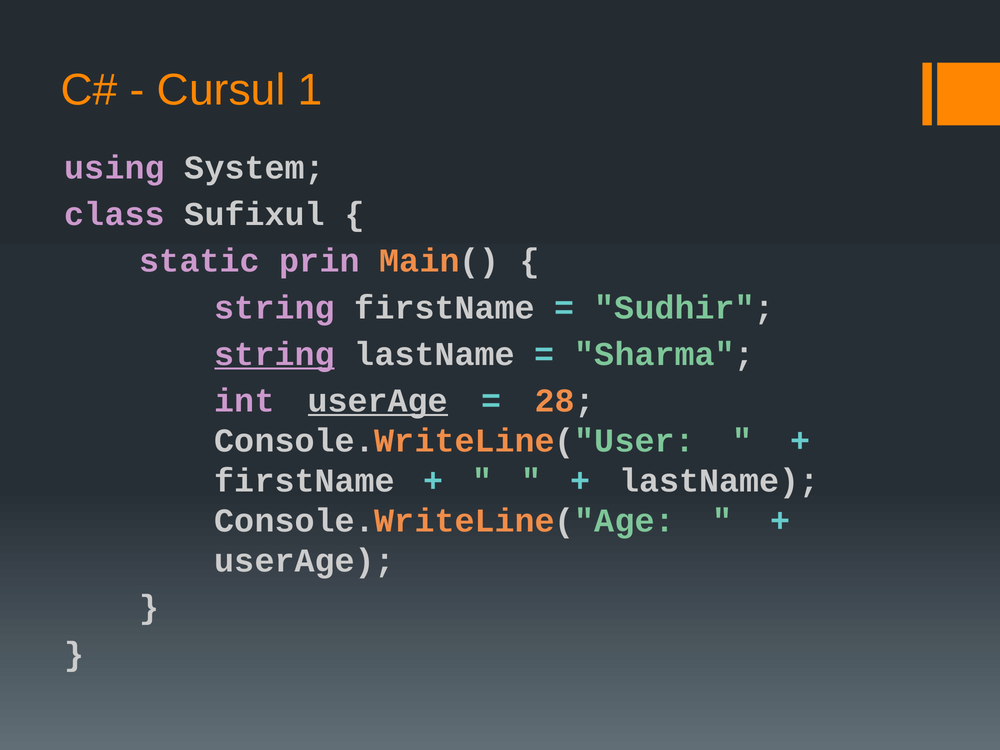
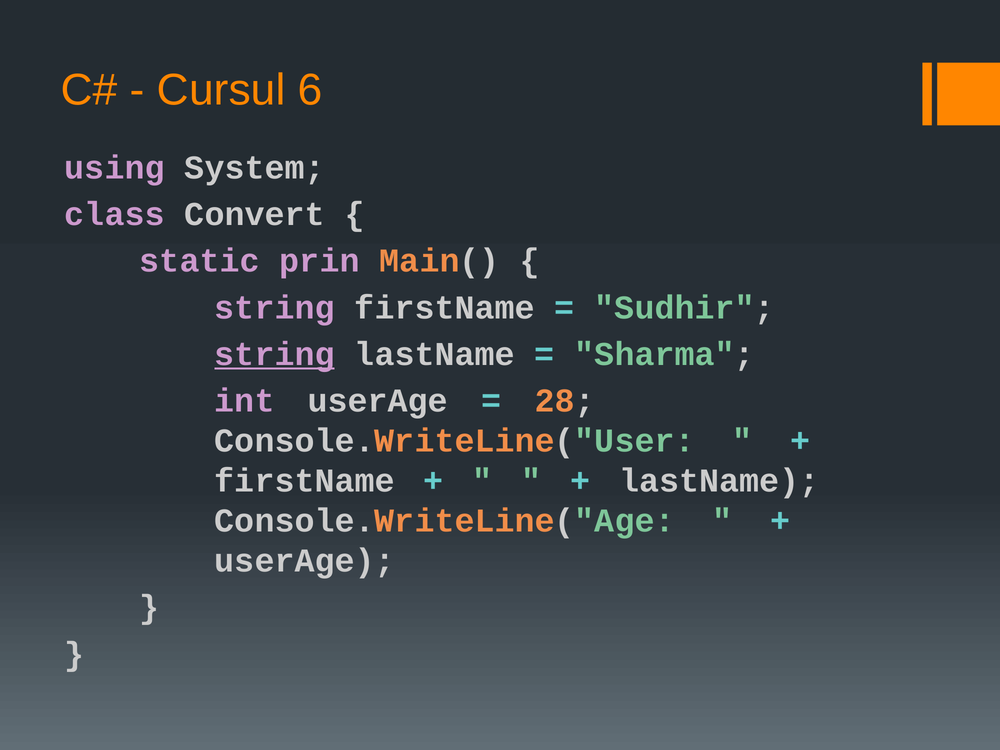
1: 1 -> 6 (310, 90)
Sufixul: Sufixul -> Convert (255, 214)
userAge underline: present -> none (378, 401)
